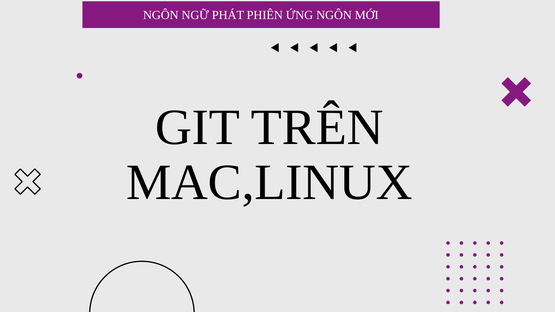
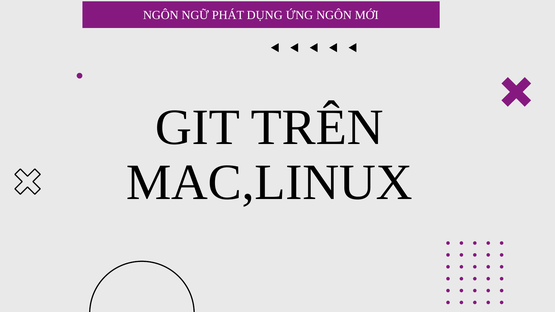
PHIÊN: PHIÊN -> DỤNG (265, 15)
